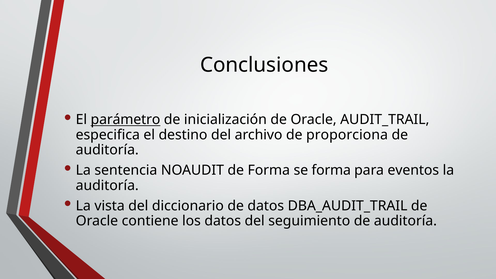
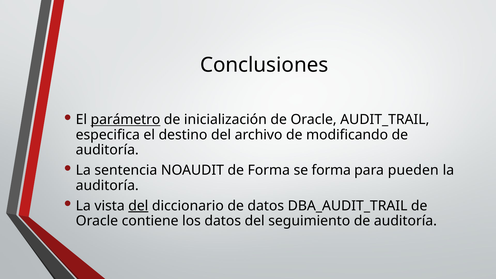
proporciona: proporciona -> modificando (347, 135)
eventos: eventos -> pueden (413, 170)
del underline: none -> present (138, 206)
